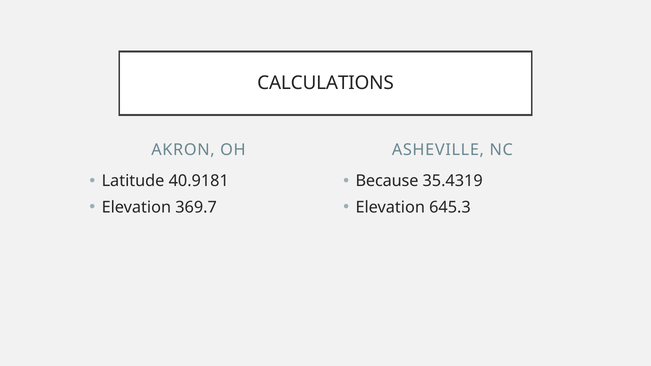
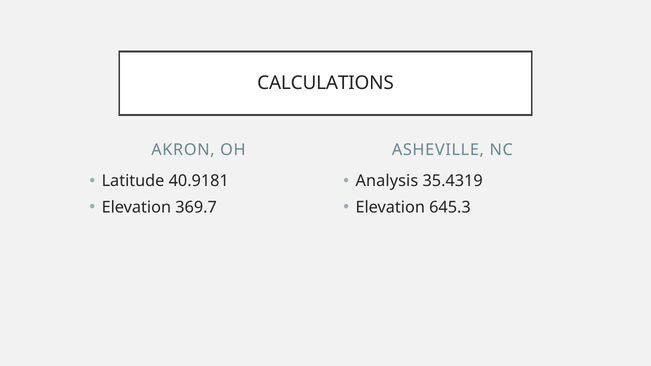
Because: Because -> Analysis (387, 181)
